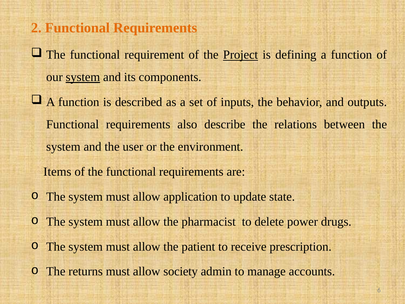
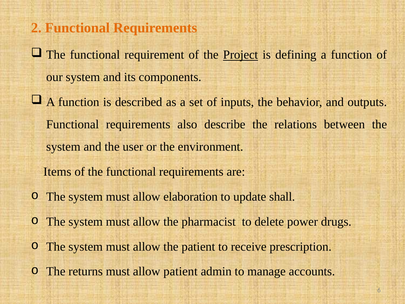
system underline: present -> none (83, 77)
application: application -> elaboration (191, 196)
state: state -> shall (282, 196)
allow society: society -> patient (181, 271)
